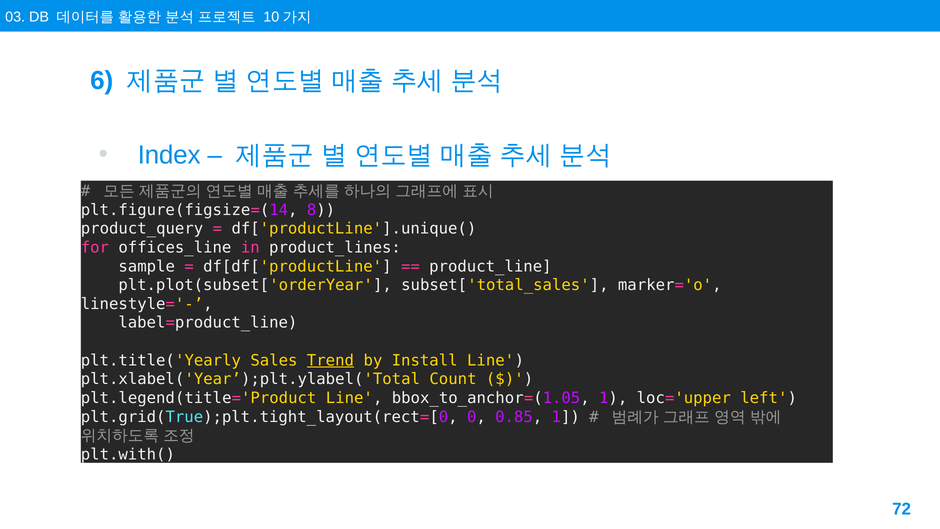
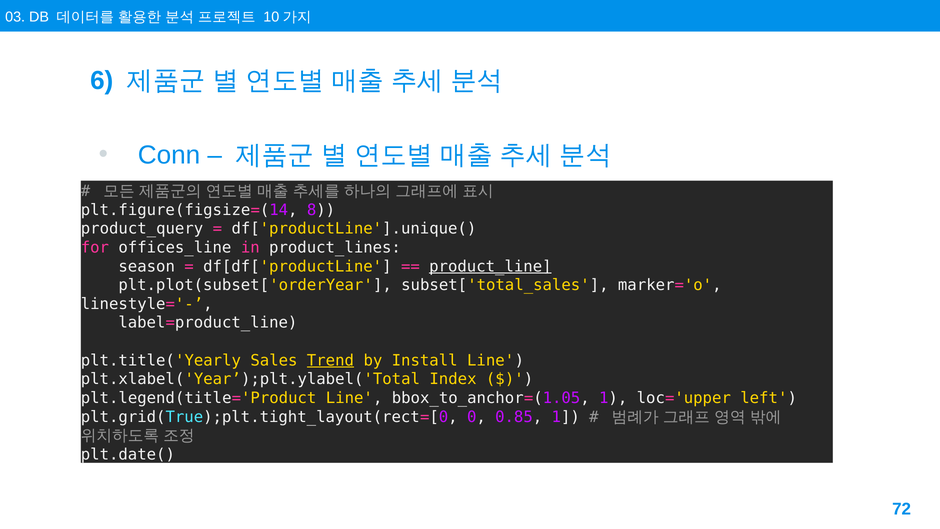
Index: Index -> Conn (169, 155)
sample: sample -> season (147, 266)
product_line underline: none -> present (490, 266)
Count: Count -> Index (453, 379)
plt.with(: plt.with( -> plt.date( (128, 454)
